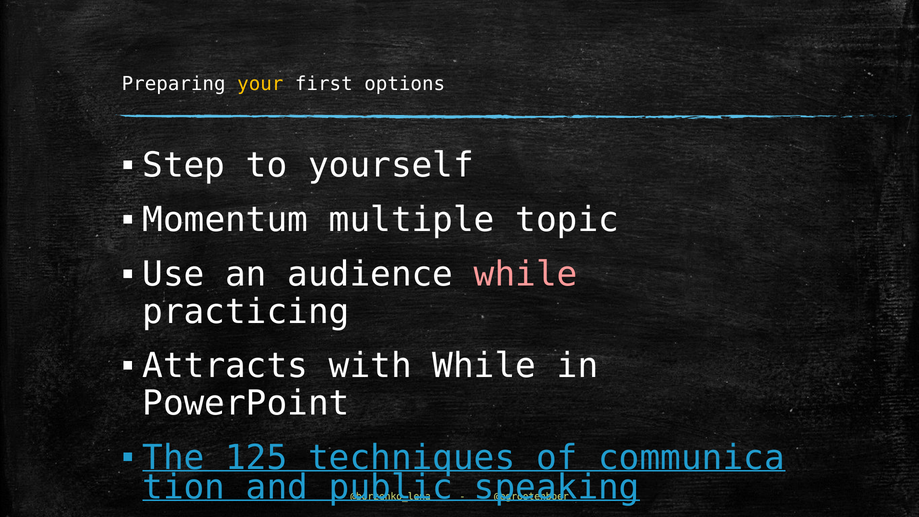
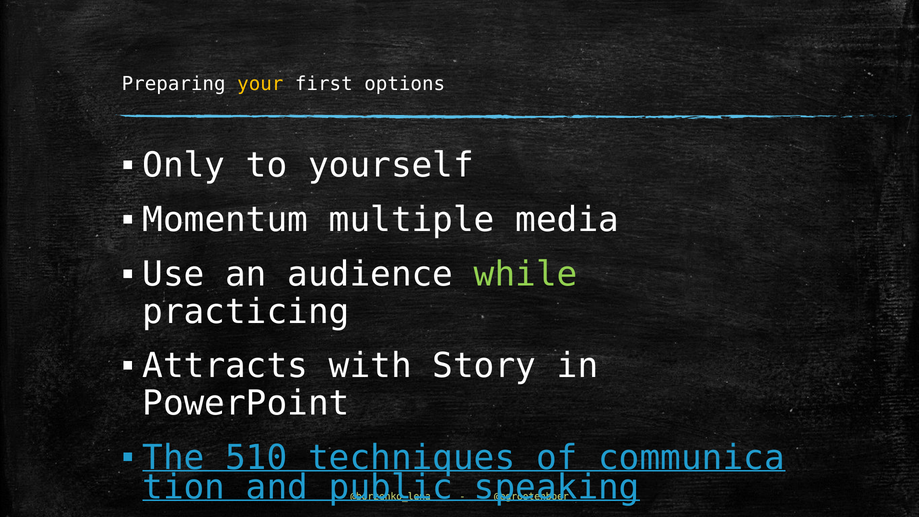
Step: Step -> Only (184, 165)
topic: topic -> media (567, 220)
while colour: pink -> light green (526, 274)
with While: While -> Story (484, 366)
125: 125 -> 510 (256, 458)
